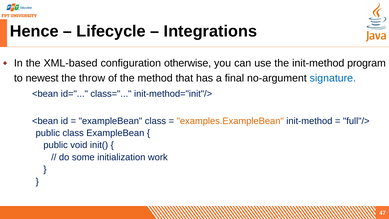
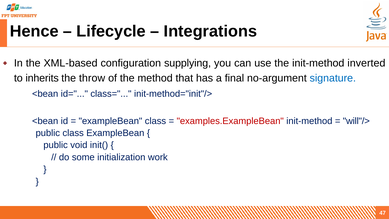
otherwise: otherwise -> supplying (188, 63)
program: program -> inverted (366, 63)
newest: newest -> inherits (42, 78)
examples.ExampleBean colour: orange -> red (230, 121)
full"/>: full"/> -> will"/> (356, 121)
